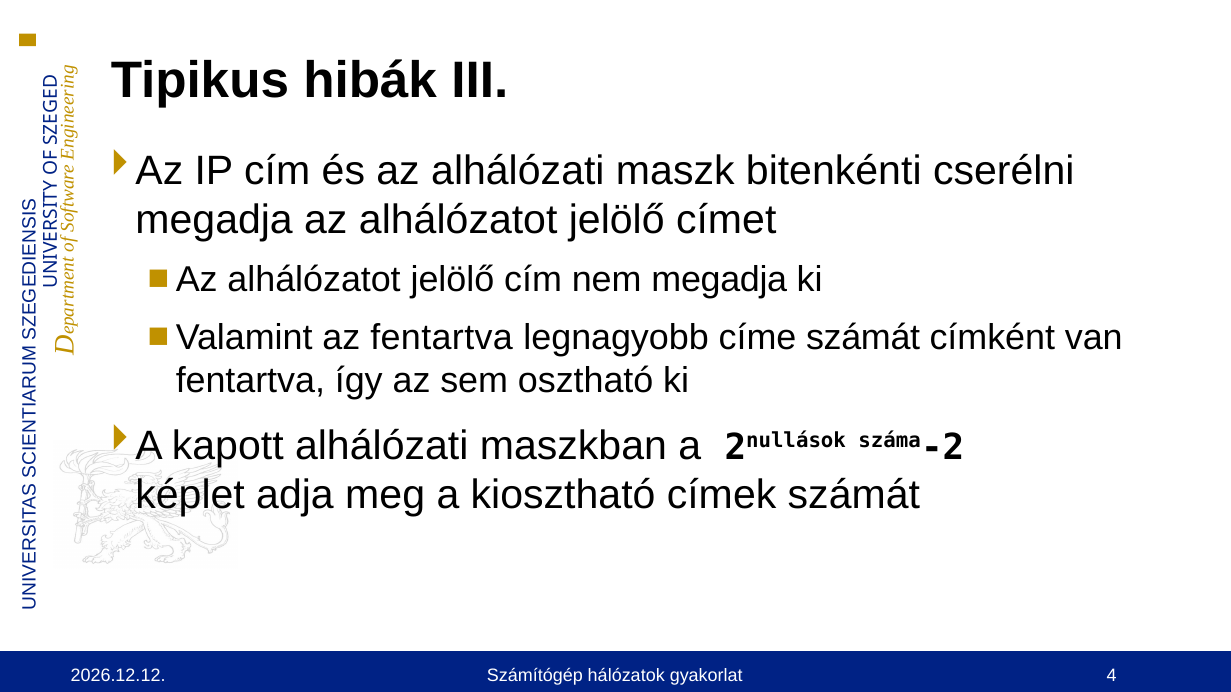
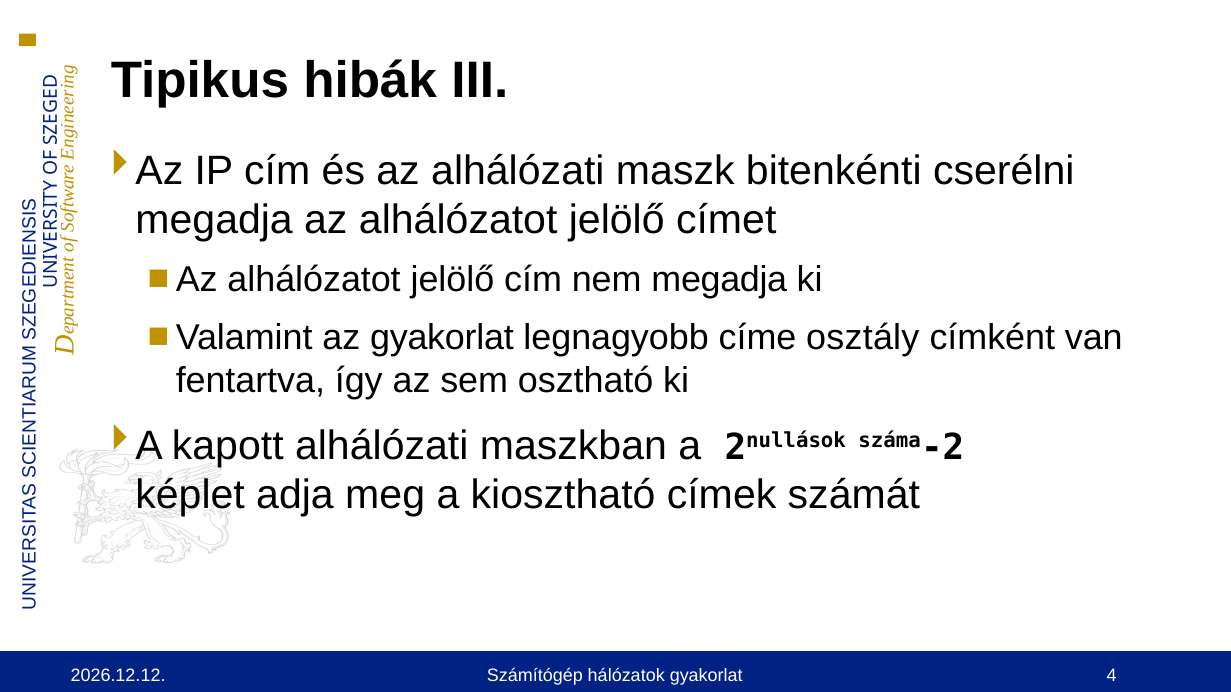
az fentartva: fentartva -> gyakorlat (442, 338)
címe számát: számát -> osztály (863, 338)
